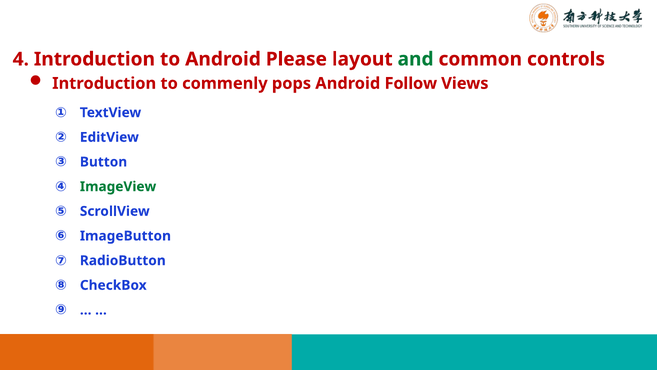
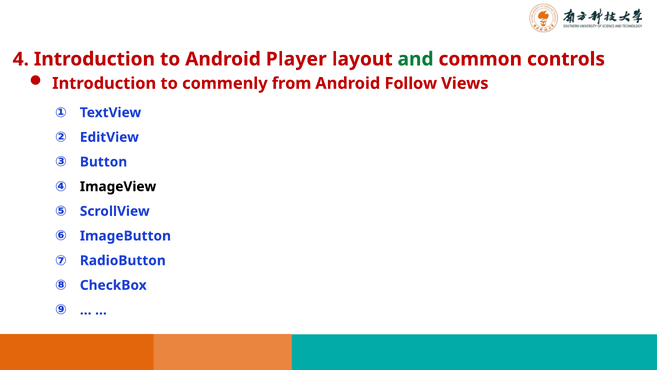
Please: Please -> Player (296, 59)
pops: pops -> from (292, 83)
ImageView colour: green -> black (118, 186)
